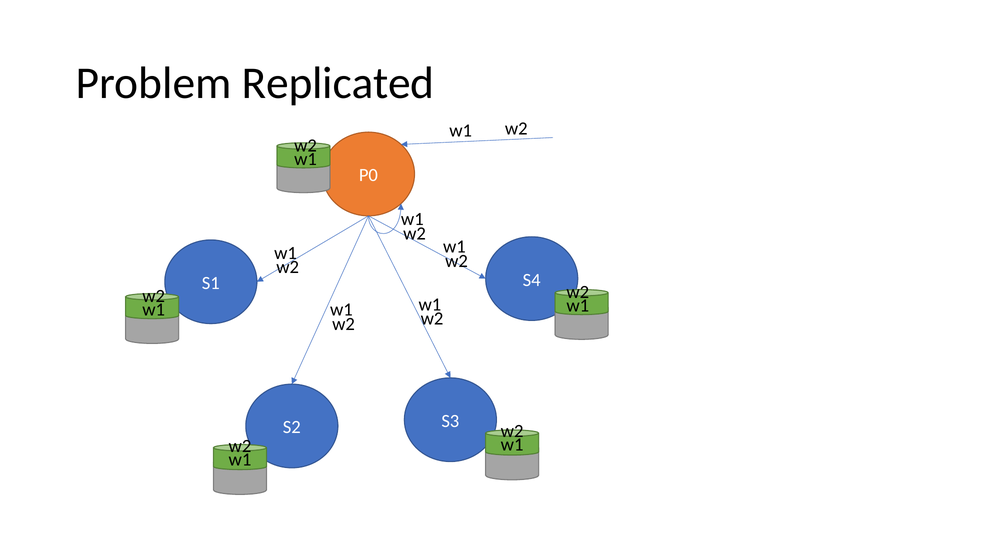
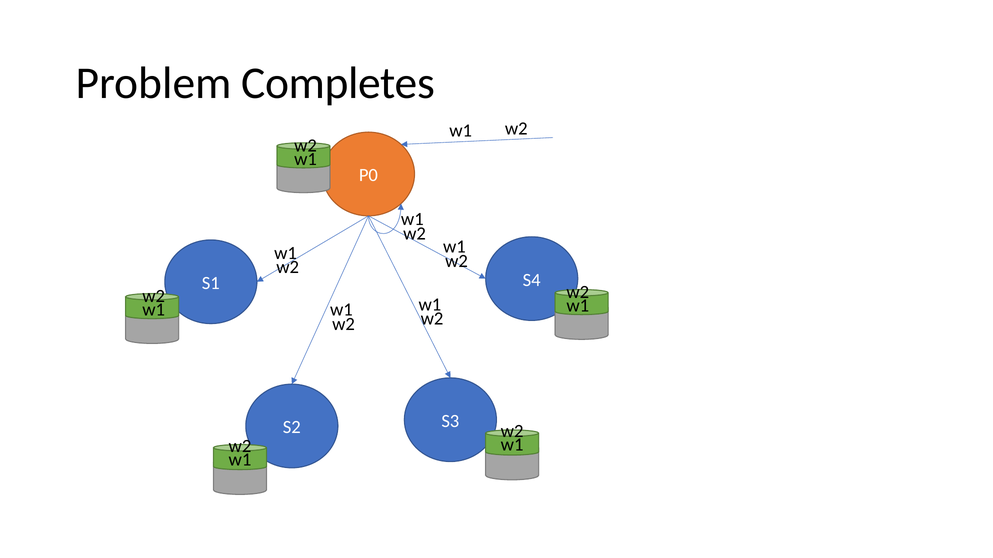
Replicated: Replicated -> Completes (338, 83)
